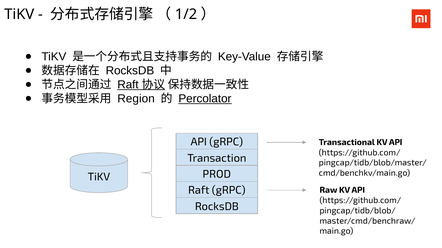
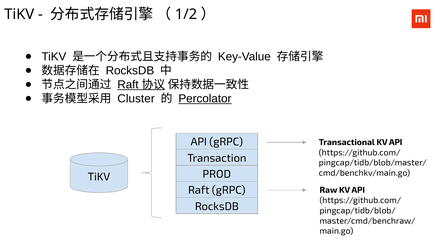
Region: Region -> Cluster (136, 99)
